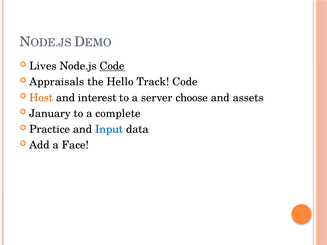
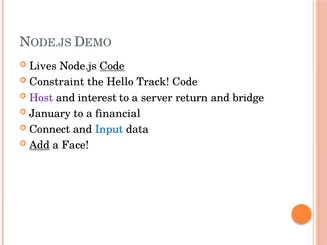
Appraisals: Appraisals -> Constraint (57, 82)
Host colour: orange -> purple (41, 98)
choose: choose -> return (192, 98)
assets: assets -> bridge (248, 98)
complete: complete -> financial (118, 114)
Practice: Practice -> Connect (50, 129)
Add underline: none -> present (40, 145)
